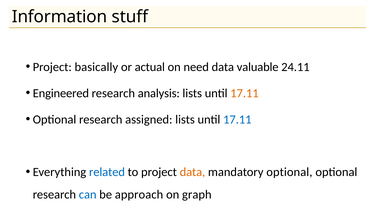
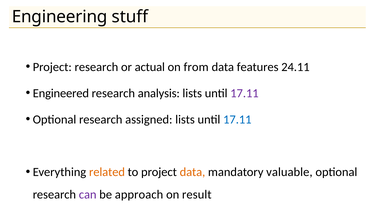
Information: Information -> Engineering (60, 17)
Project basically: basically -> research (96, 67)
need: need -> from (196, 67)
valuable: valuable -> features (258, 67)
17.11 colour: orange -> purple (244, 93)
related colour: blue -> orange (107, 172)
mandatory optional: optional -> valuable (289, 172)
can colour: blue -> purple (88, 194)
graph: graph -> result (197, 194)
